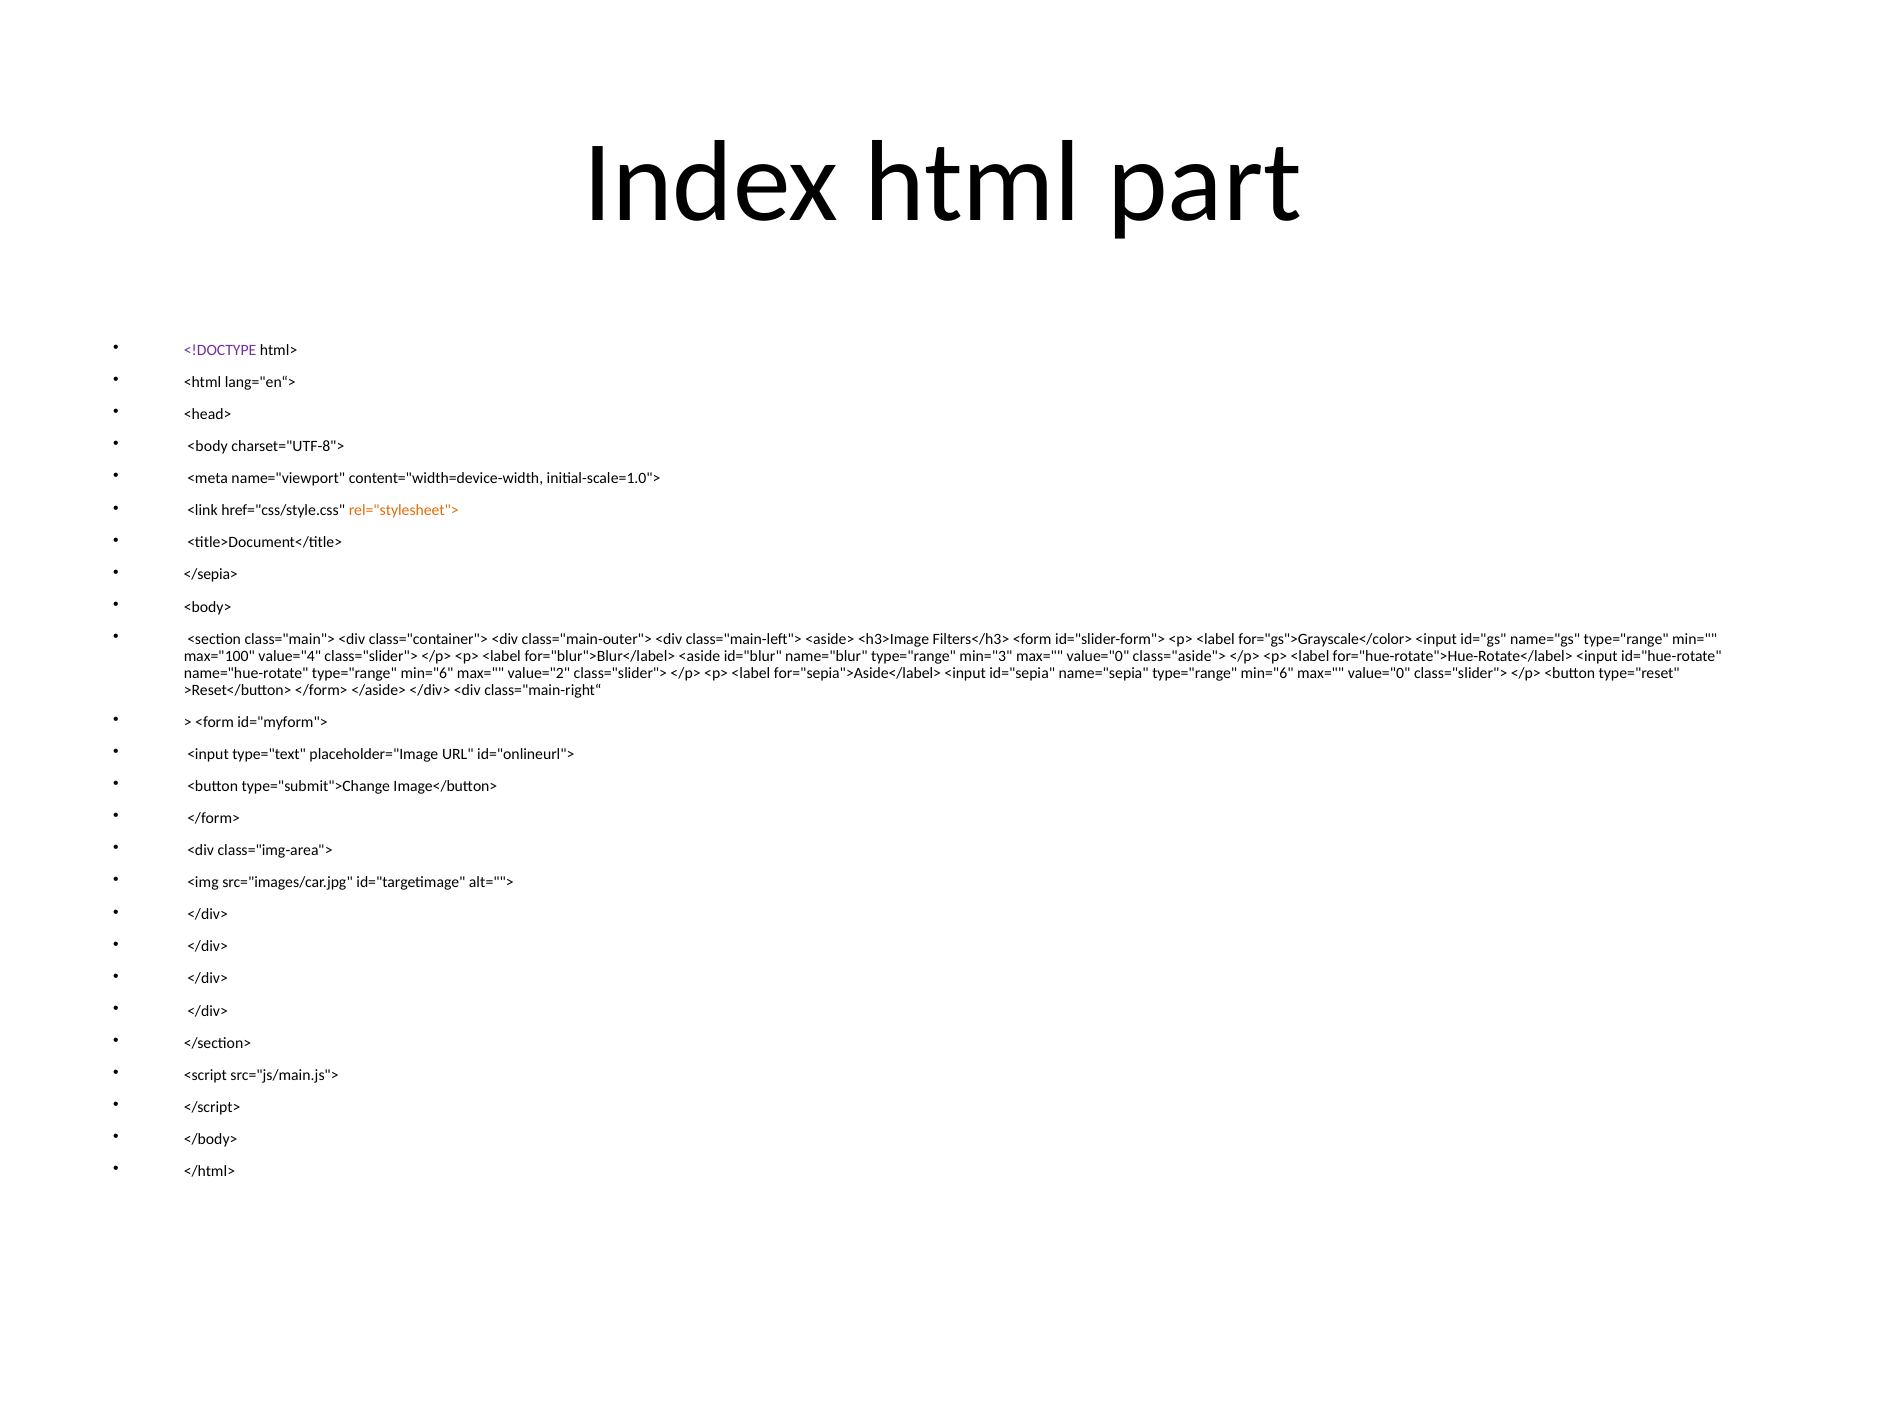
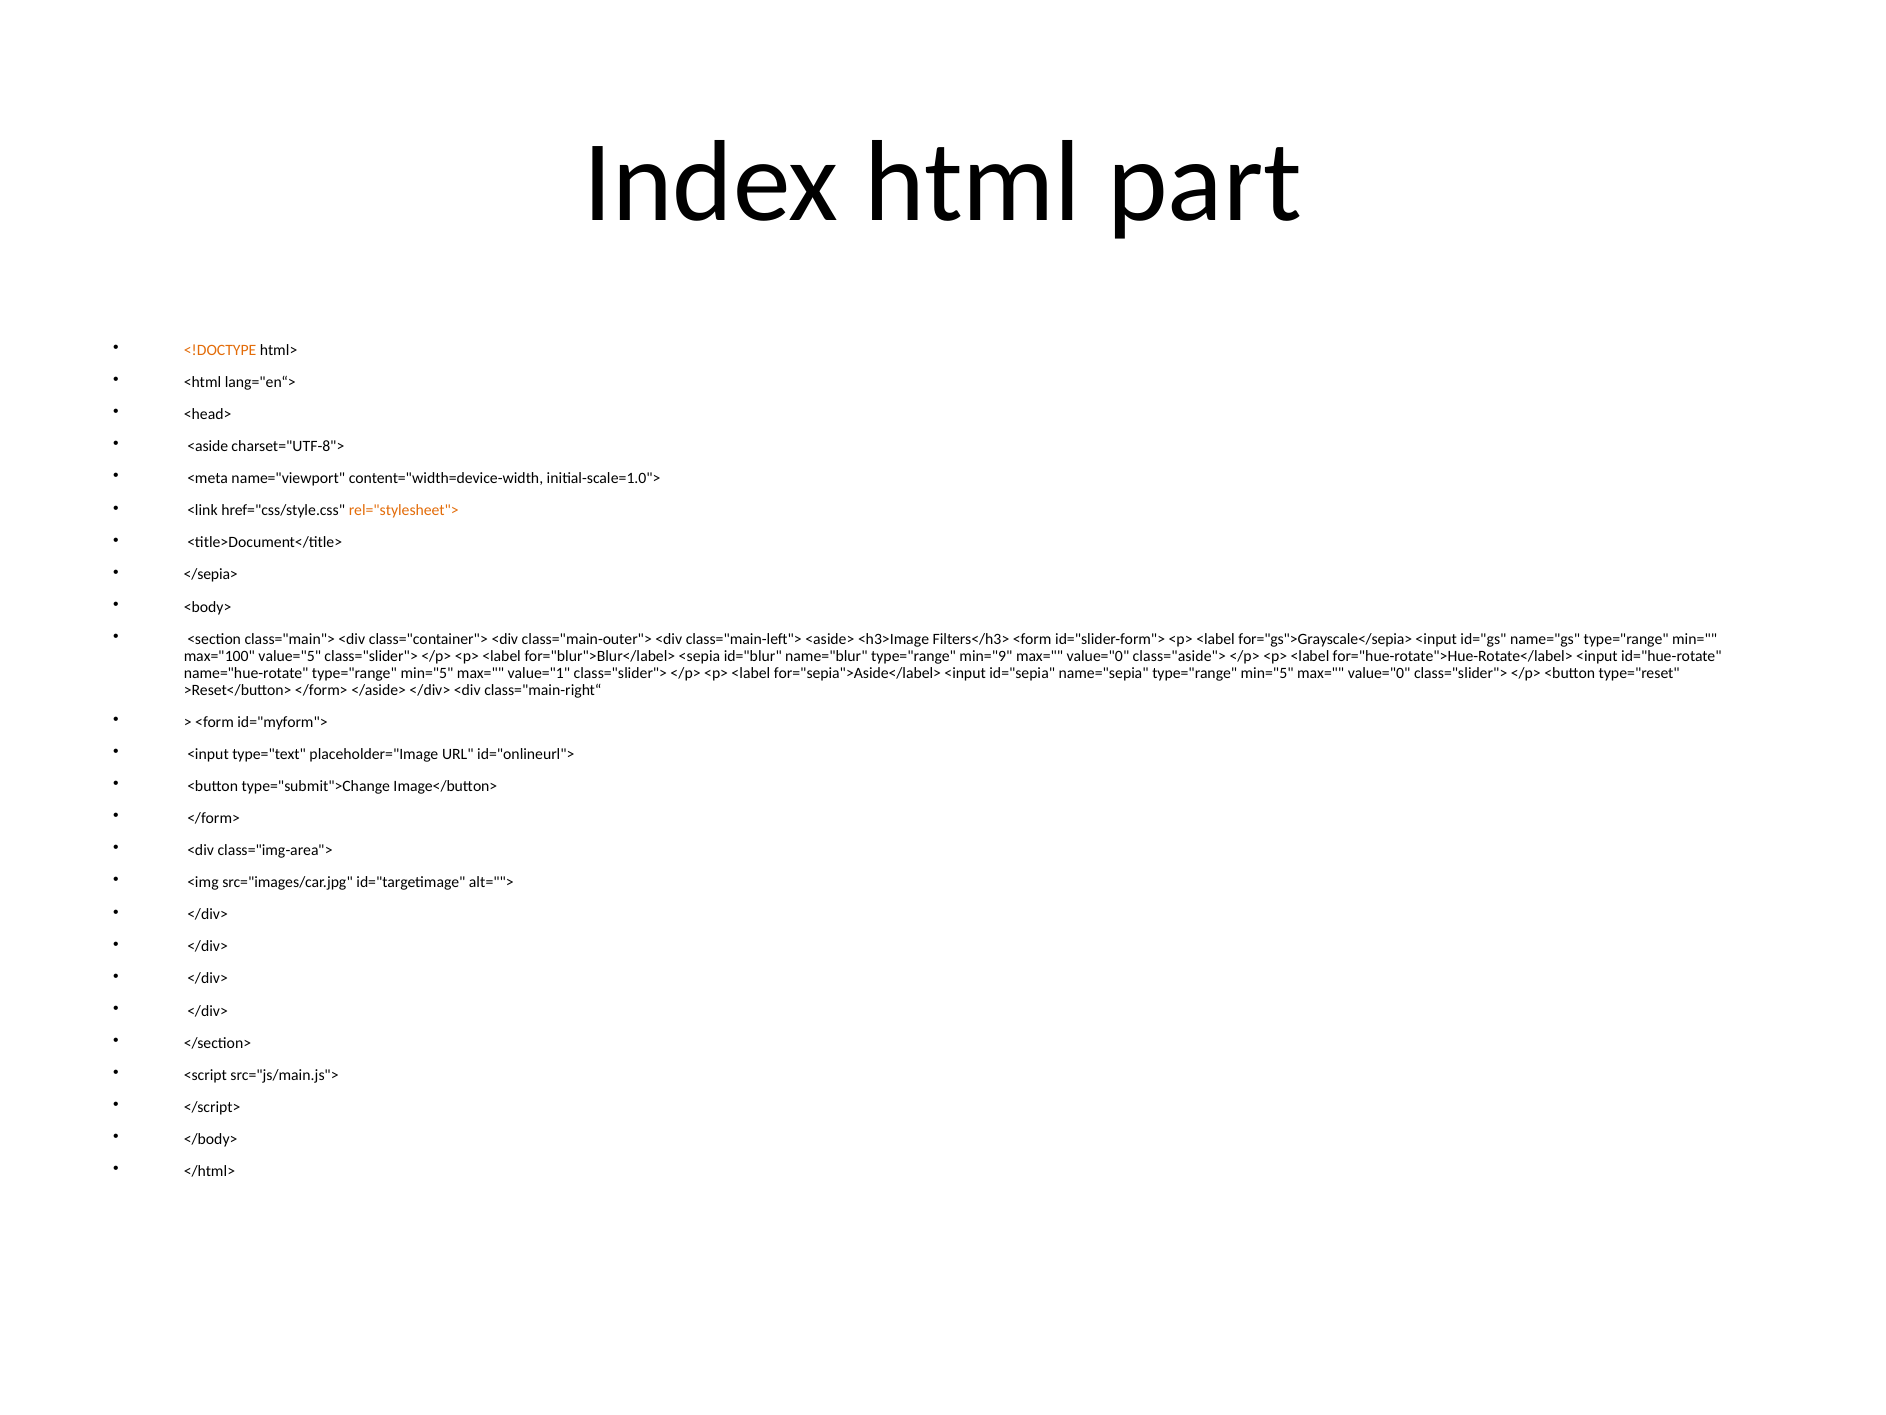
<!DOCTYPE colour: purple -> orange (220, 350)
<body: <body -> <aside (208, 446)
for="gs">Grayscale</color>: for="gs">Grayscale</color> -> for="gs">Grayscale</sepia> (1325, 639)
value="4: value="4 -> value="5 (290, 656)
<aside: <aside -> <sepia (699, 656)
min="3: min="3 -> min="9 (986, 656)
name="hue-rotate type="range min="6: min="6 -> min="5 (427, 673)
value="2: value="2 -> value="1 (539, 673)
name="sepia type="range min="6: min="6 -> min="5 (1267, 673)
